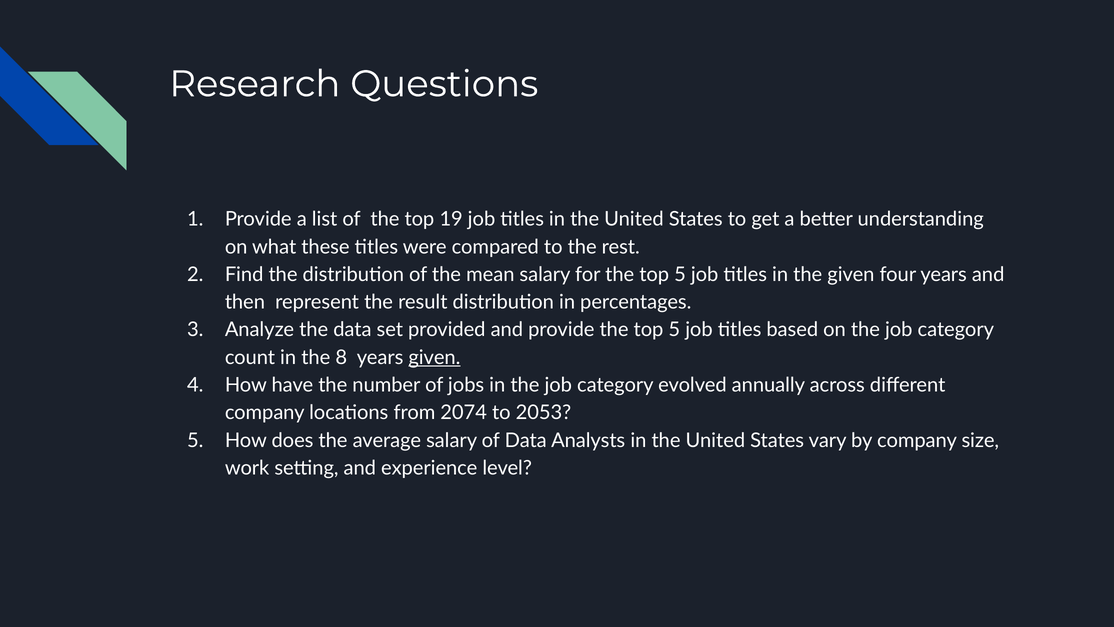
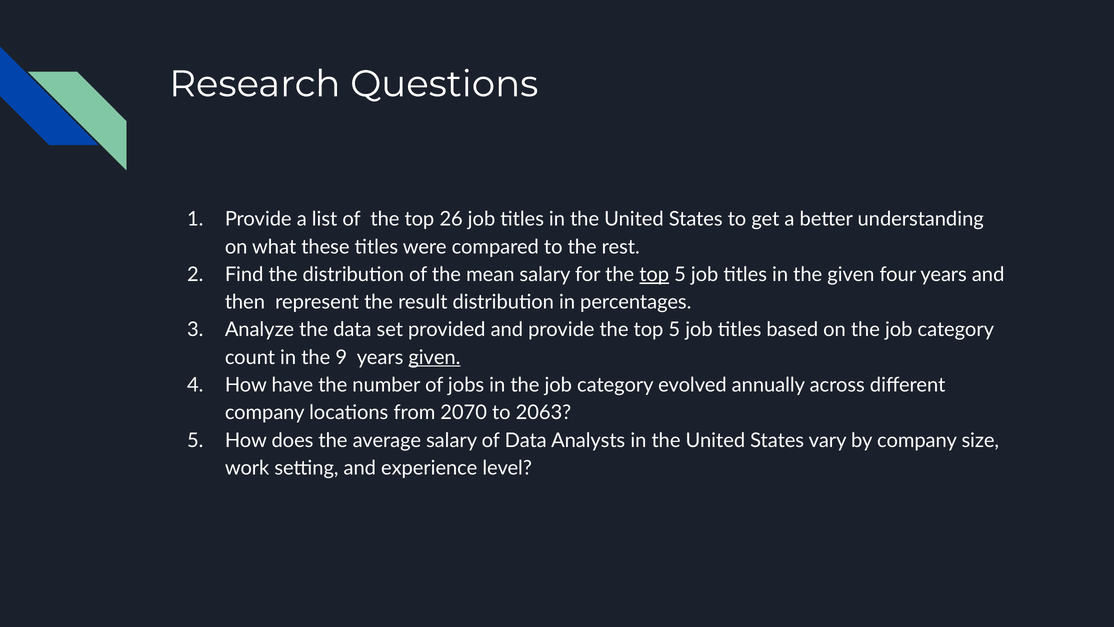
19: 19 -> 26 (451, 219)
top underline: none -> present (654, 274)
8: 8 -> 9 (341, 357)
2074: 2074 -> 2070 (464, 413)
2053: 2053 -> 2063 (543, 413)
